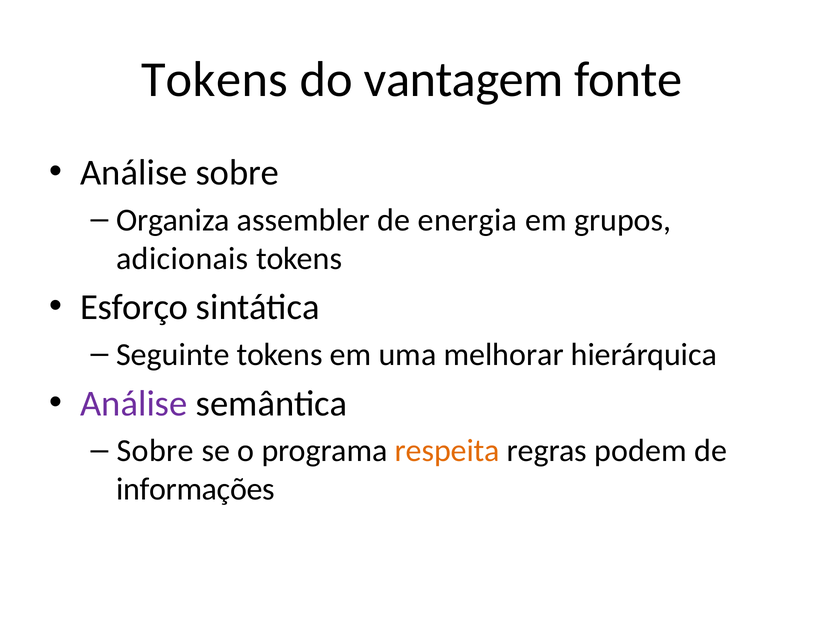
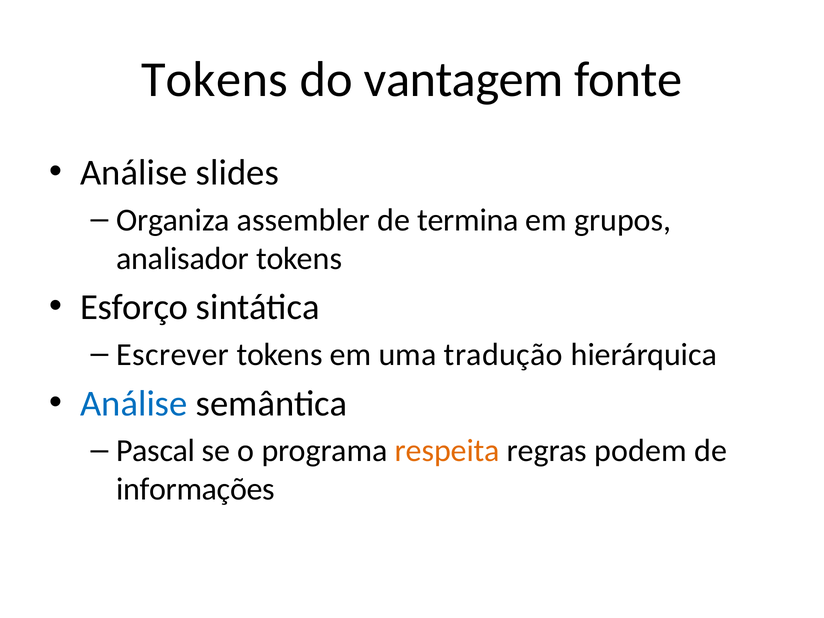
Análise sobre: sobre -> slides (237, 173)
energia: energia -> termina (468, 220)
adicionais: adicionais -> analisador (183, 258)
Seguinte: Seguinte -> Escrever (173, 355)
melhorar: melhorar -> tradução (503, 355)
Análise colour: purple -> blue (134, 403)
Sobre: Sobre -> Pascal (156, 451)
